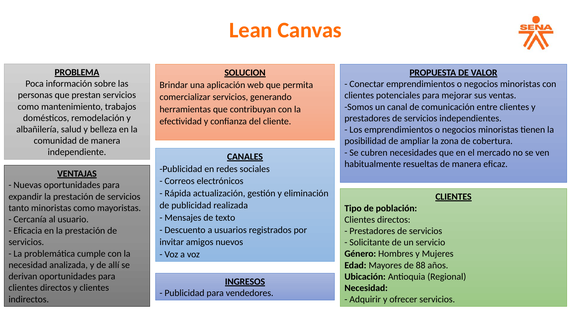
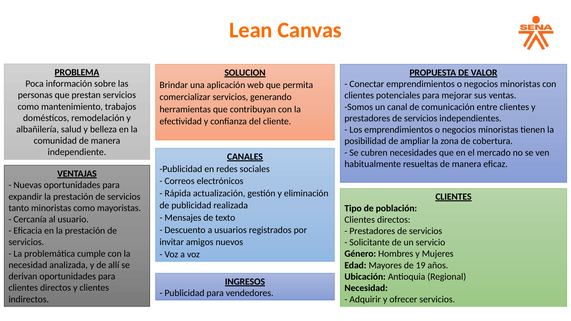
88: 88 -> 19 (421, 265)
